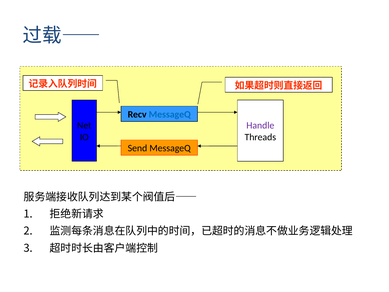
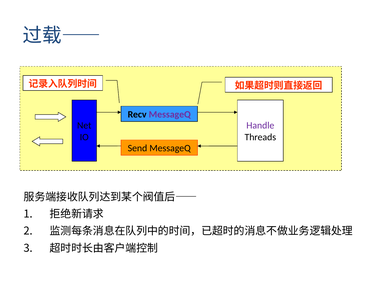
MessageQ colour: blue -> purple (170, 114)
